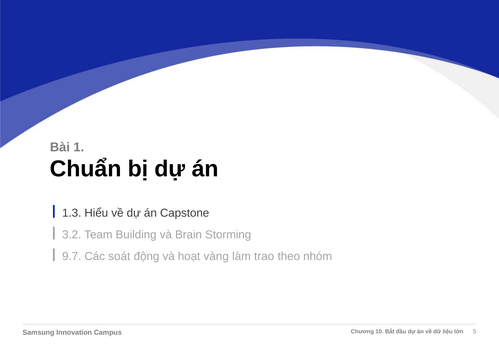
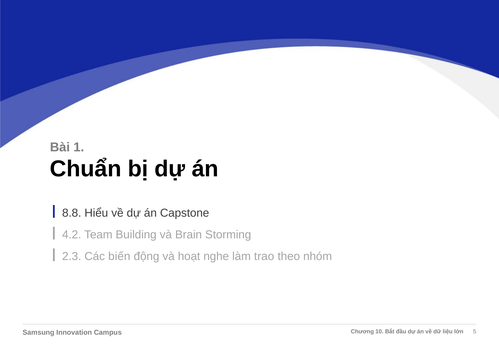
1.3: 1.3 -> 8.8 (72, 213)
3.2: 3.2 -> 4.2 (72, 234)
9.7: 9.7 -> 2.3 (72, 256)
soát: soát -> biến (119, 256)
vàng: vàng -> nghe (216, 256)
